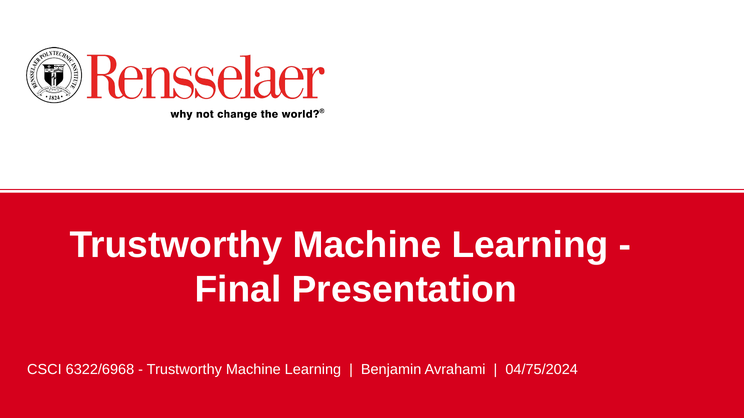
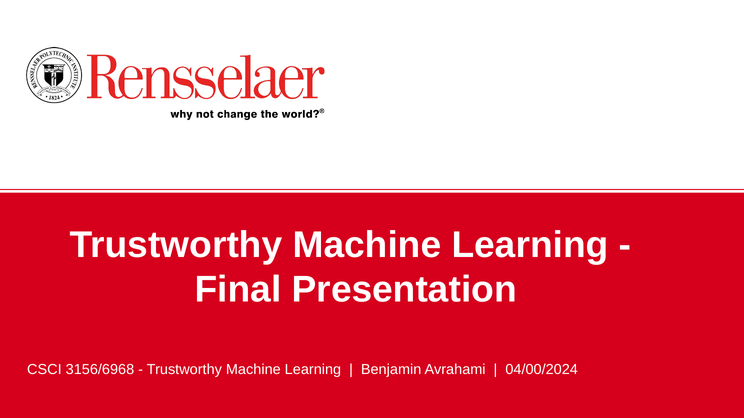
6322/6968: 6322/6968 -> 3156/6968 (100, 370)
04/75/2024: 04/75/2024 -> 04/00/2024 (542, 370)
